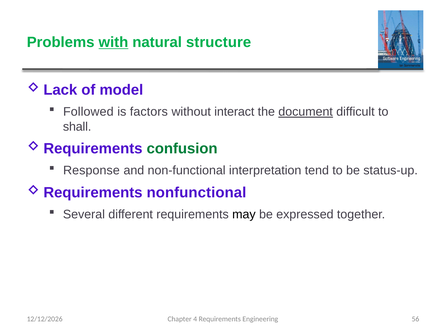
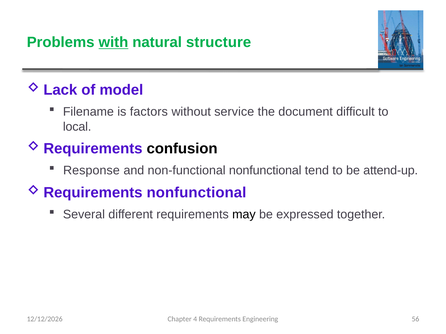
Followed: Followed -> Filename (88, 112)
interact: interact -> service (234, 112)
document underline: present -> none (306, 112)
shall: shall -> local (77, 127)
confusion colour: green -> black (182, 149)
non-functional interpretation: interpretation -> nonfunctional (265, 171)
status-up: status-up -> attend-up (391, 171)
